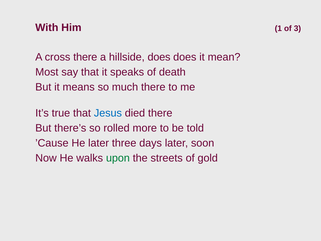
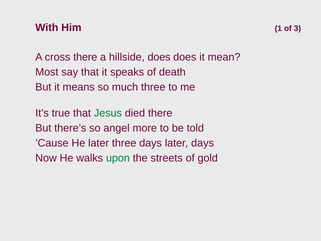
much there: there -> three (153, 87)
Jesus colour: blue -> green (108, 113)
rolled: rolled -> angel (117, 128)
later soon: soon -> days (203, 143)
